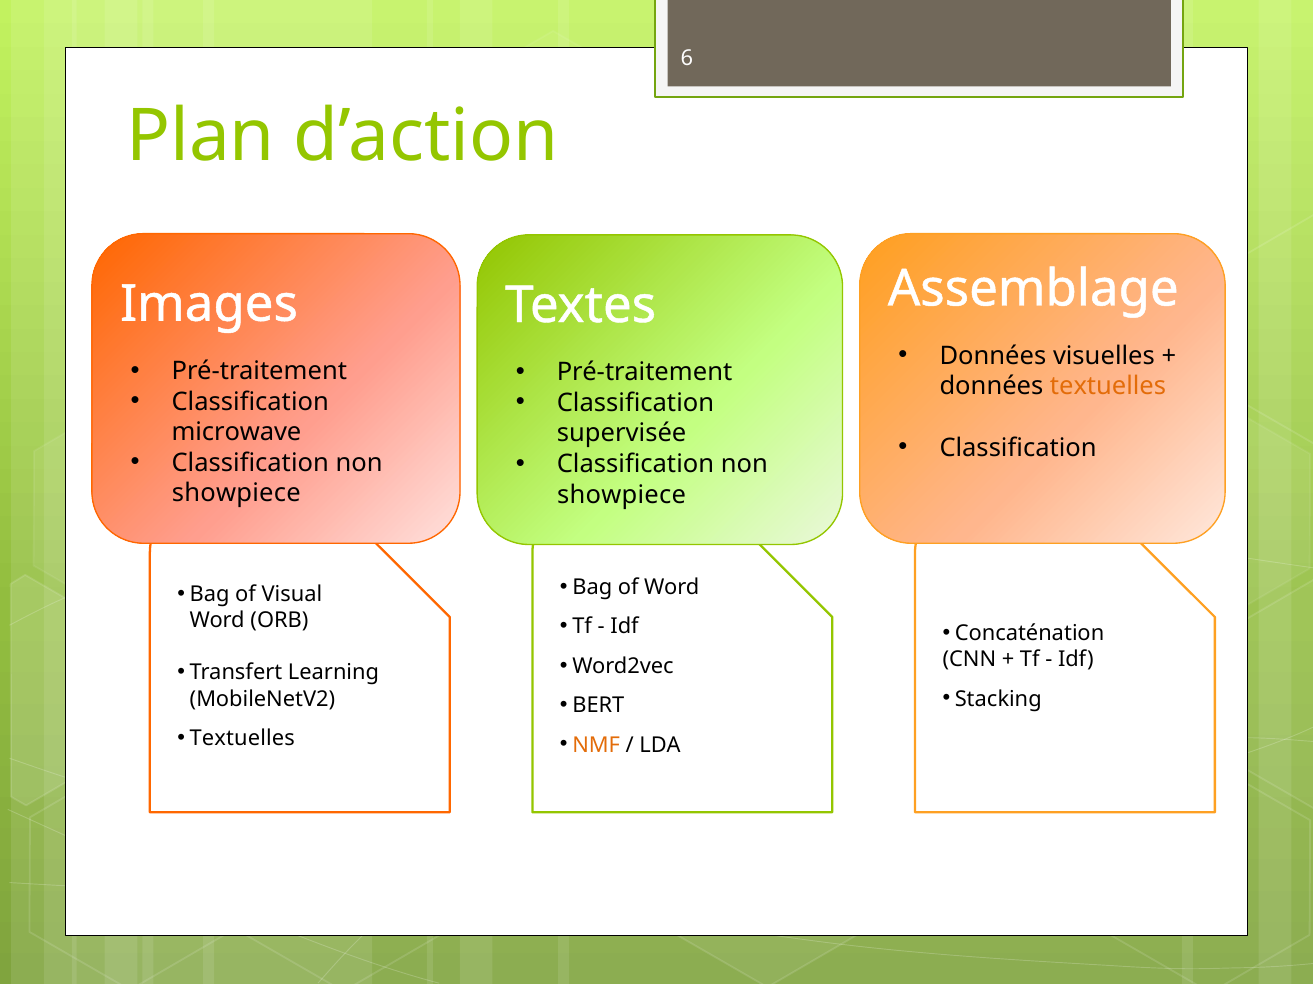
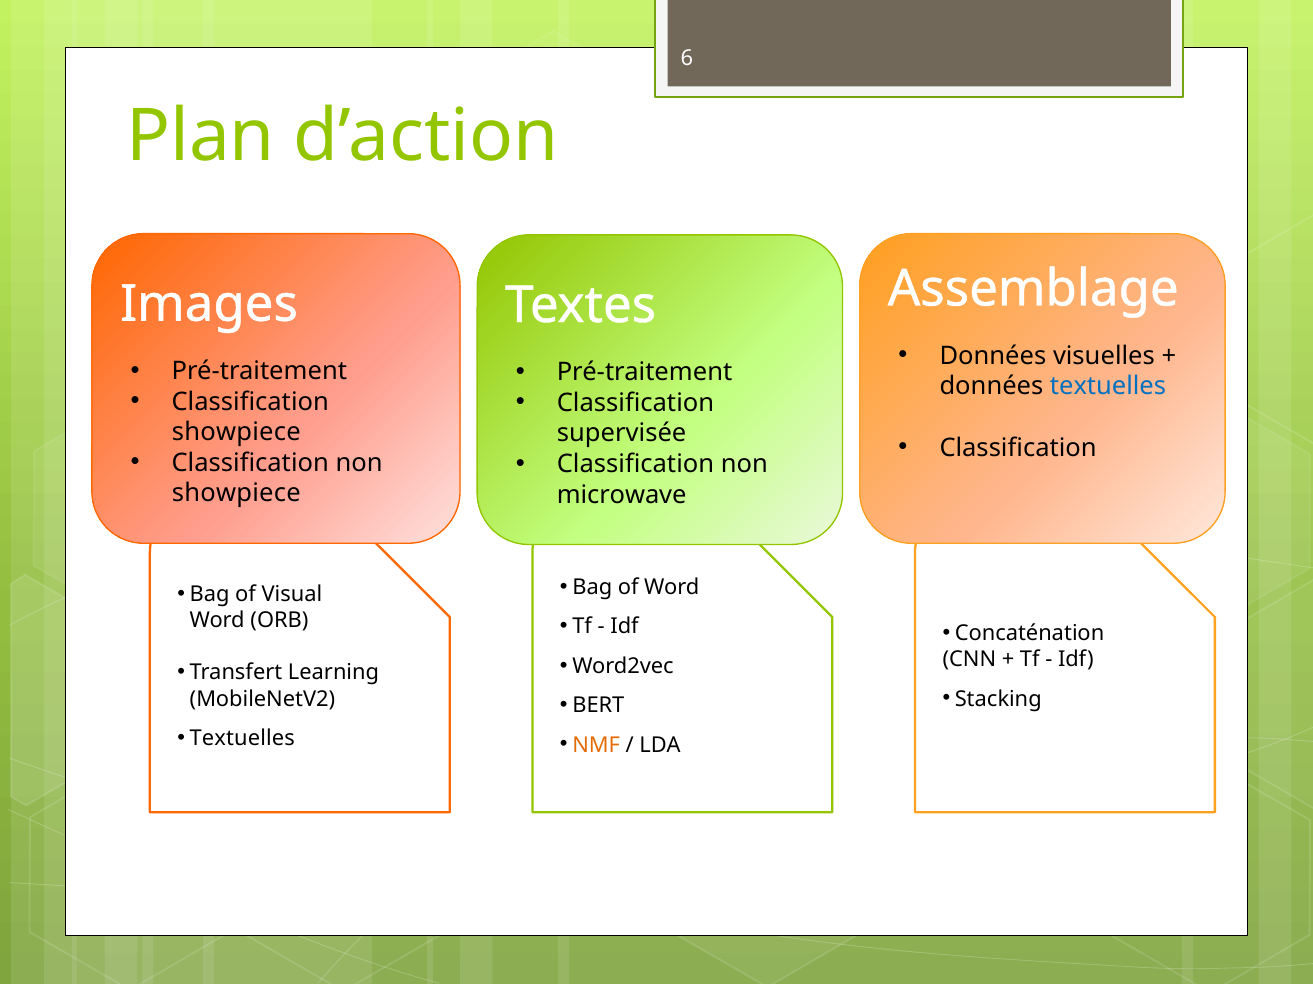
textuelles colour: orange -> blue (1108, 387)
microwave: microwave -> showpiece (236, 433)
showpiece: showpiece -> microwave (622, 495)
